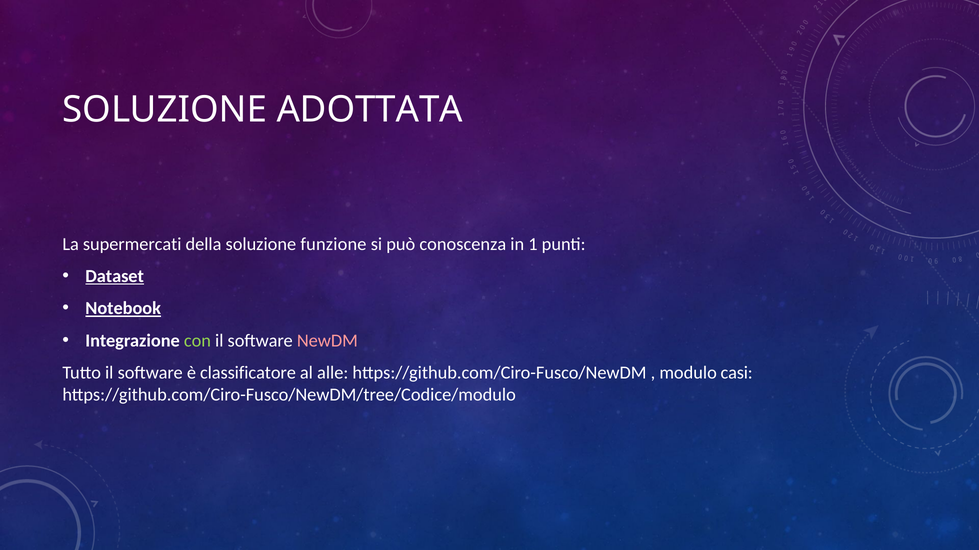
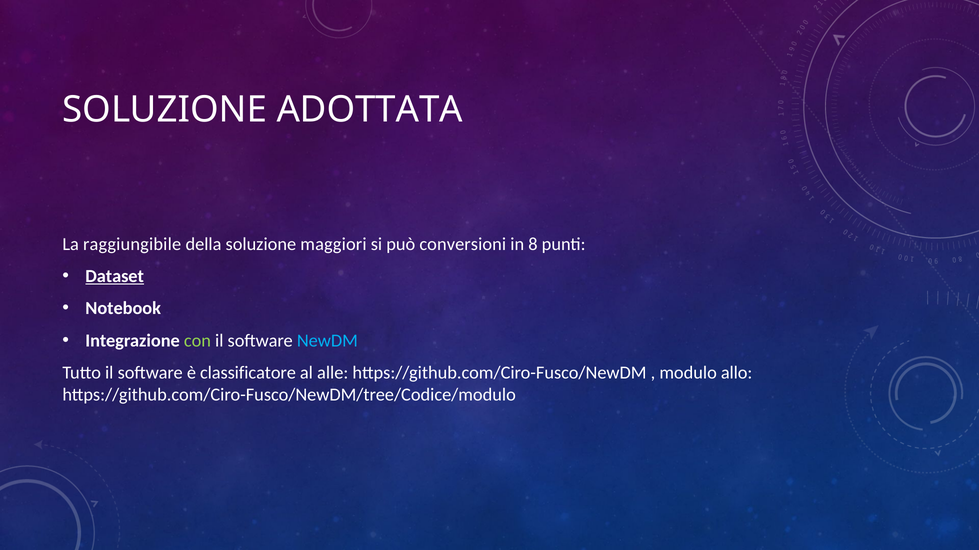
supermercati: supermercati -> raggiungibile (132, 244)
funzione: funzione -> maggiori (333, 244)
conoscenza: conoscenza -> conversioni (463, 244)
1: 1 -> 8 (533, 244)
Notebook underline: present -> none (123, 309)
NewDM colour: pink -> light blue (327, 341)
casi: casi -> allo (737, 373)
